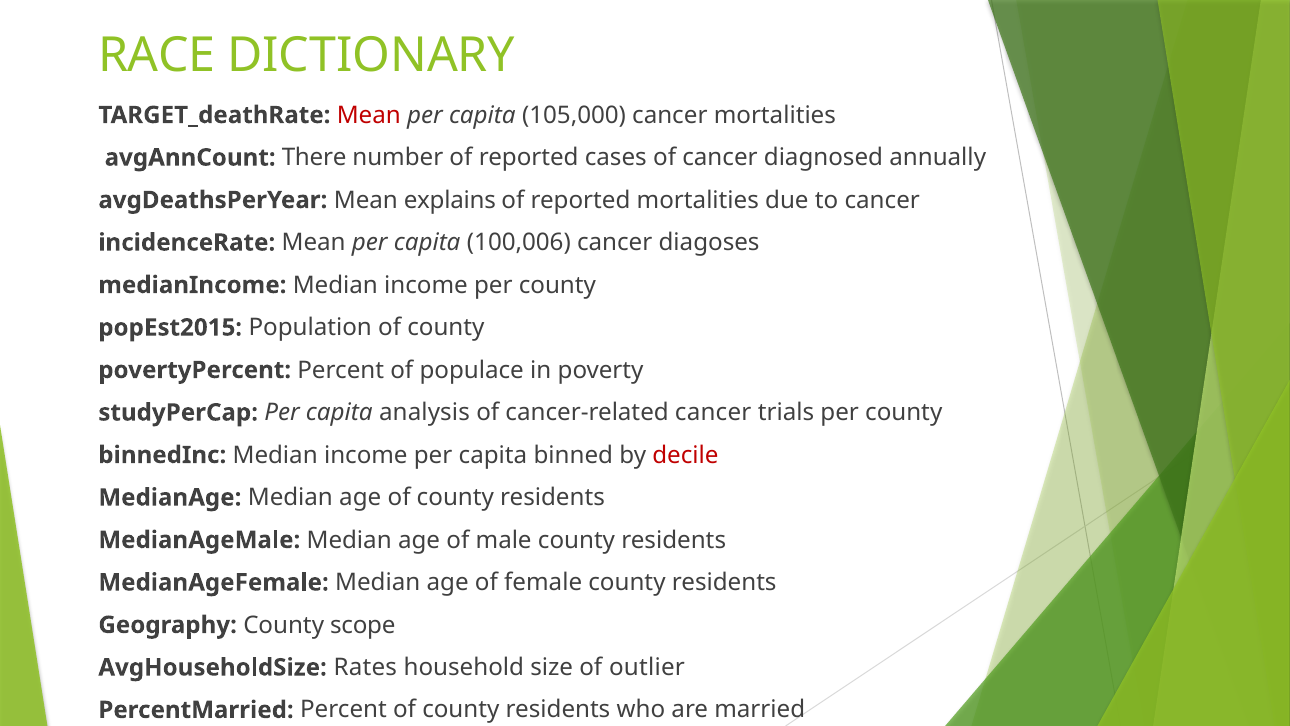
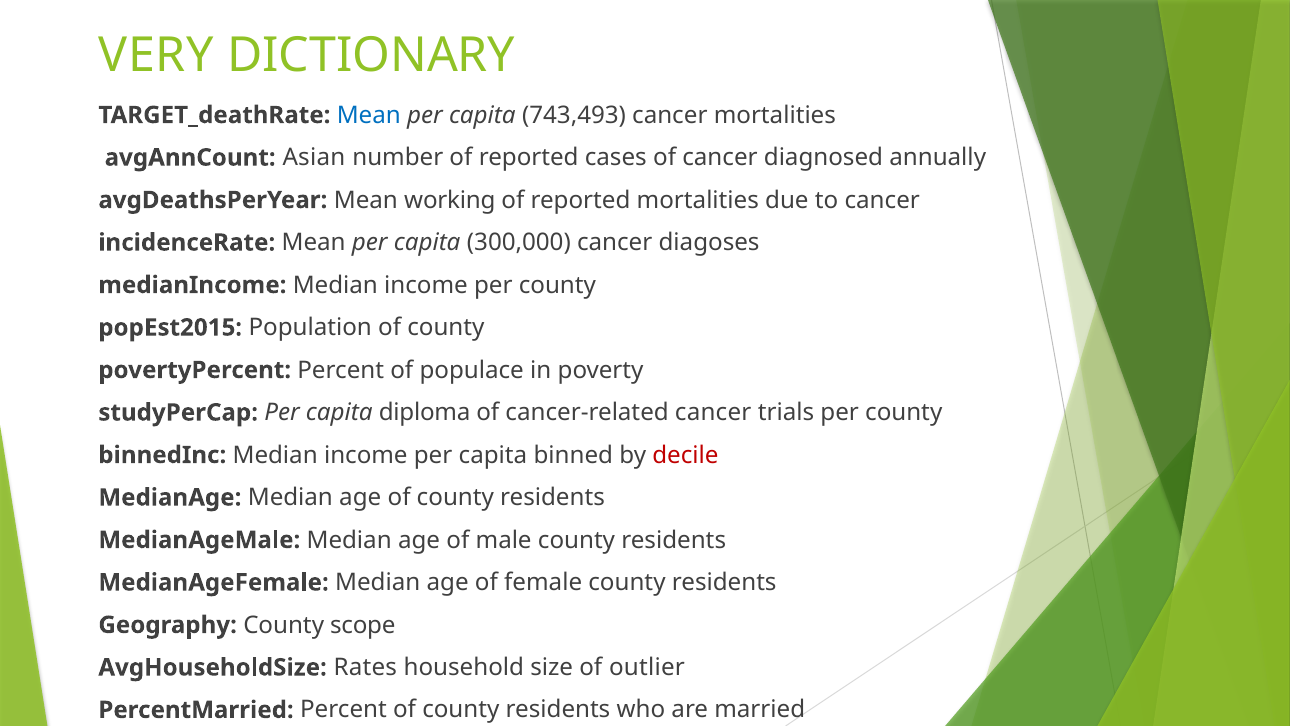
RACE: RACE -> VERY (156, 55)
Mean colour: red -> blue (369, 115)
105,000: 105,000 -> 743,493 (574, 115)
There: There -> Asian (314, 158)
explains: explains -> working (450, 200)
100,006: 100,006 -> 300,000 (519, 242)
analysis: analysis -> diploma (425, 412)
